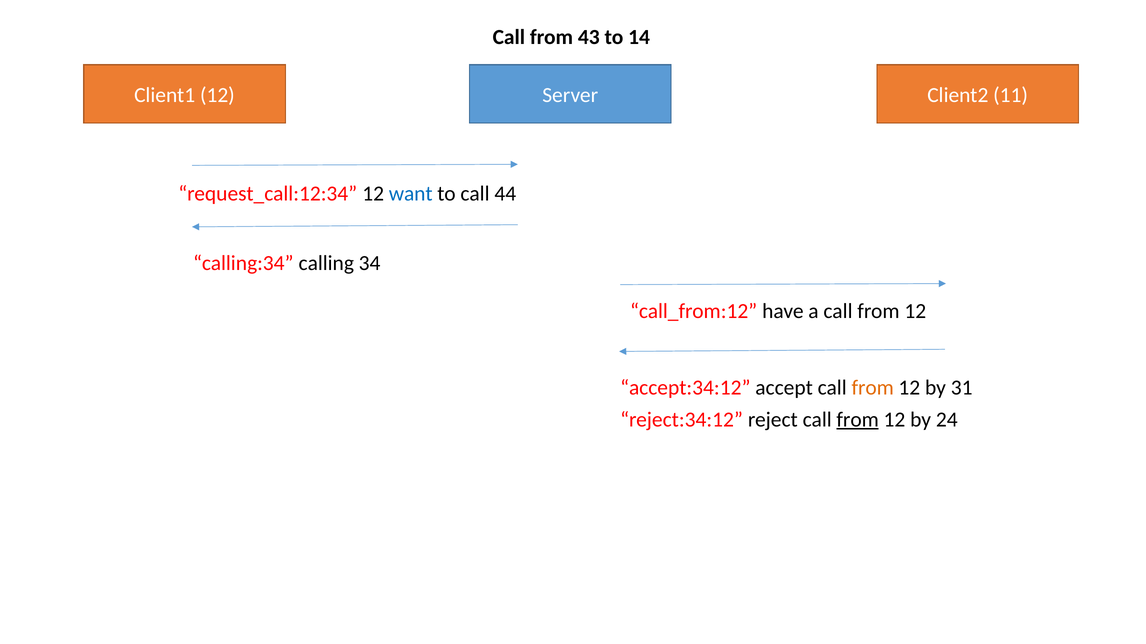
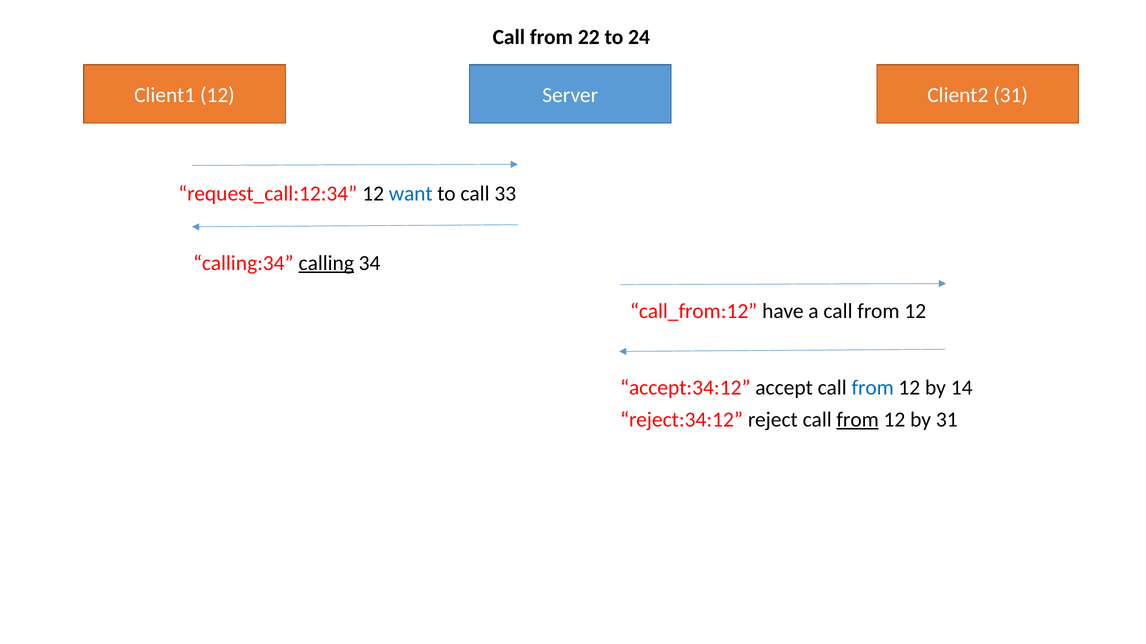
43: 43 -> 22 (589, 37)
14: 14 -> 24 (639, 37)
Client2 11: 11 -> 31 (1011, 95)
44: 44 -> 33 (505, 194)
calling underline: none -> present (326, 263)
from colour: orange -> blue (873, 388)
31: 31 -> 14 (962, 388)
by 24: 24 -> 31 (947, 420)
